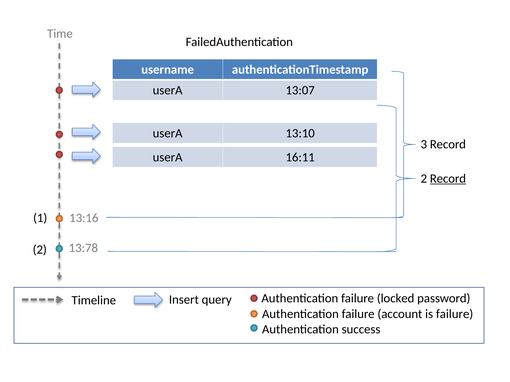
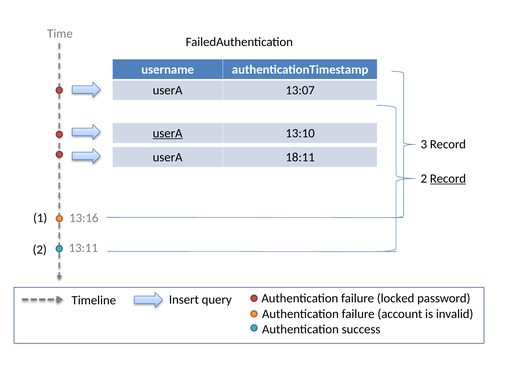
userA underline: none -> present (168, 133)
16:11: 16:11 -> 18:11 (300, 157)
13:78: 13:78 -> 13:11 (83, 248)
is failure: failure -> invalid (455, 314)
